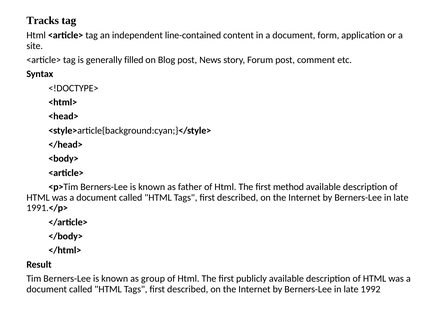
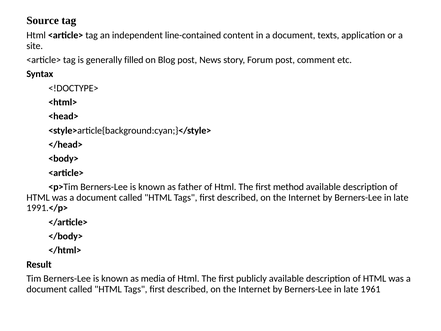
Tracks: Tracks -> Source (43, 21)
form: form -> texts (328, 35)
group: group -> media (153, 278)
1992: 1992 -> 1961 (371, 289)
